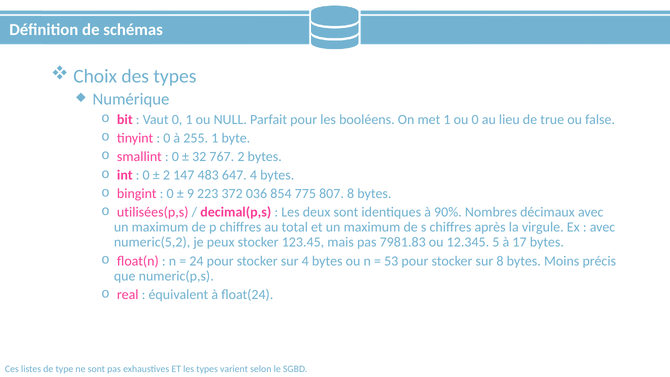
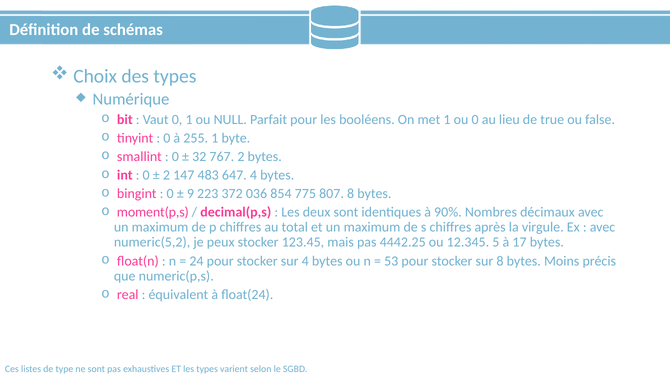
utilisées(p,s: utilisées(p,s -> moment(p,s (153, 212)
7981.83: 7981.83 -> 4442.25 (403, 242)
